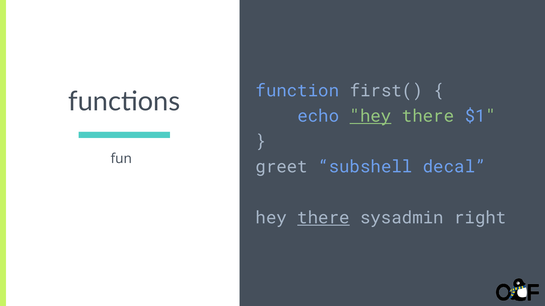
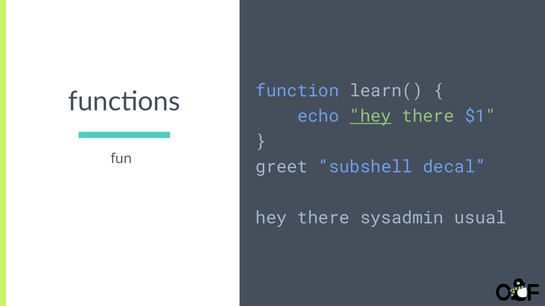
first(: first( -> learn( (386, 91)
there underline: present -> none (323, 218)
right: right -> usual (480, 218)
